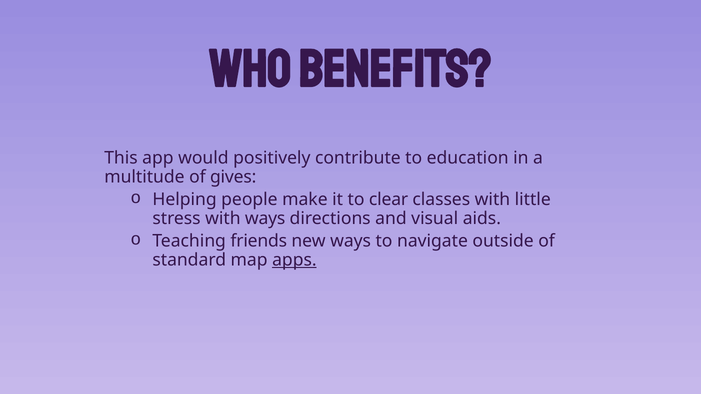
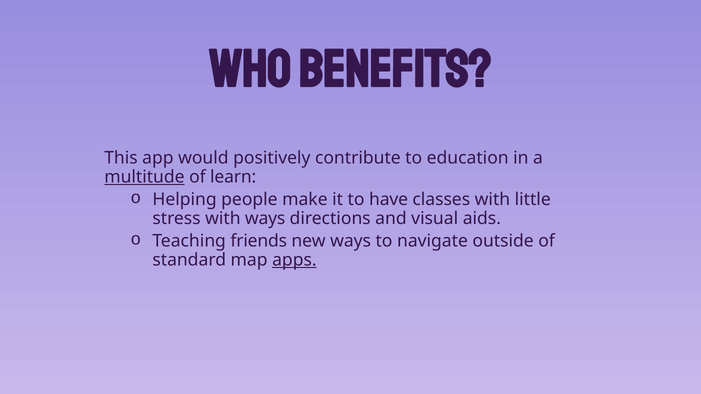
multitude underline: none -> present (144, 177)
gives: gives -> learn (233, 177)
clear: clear -> have (389, 200)
